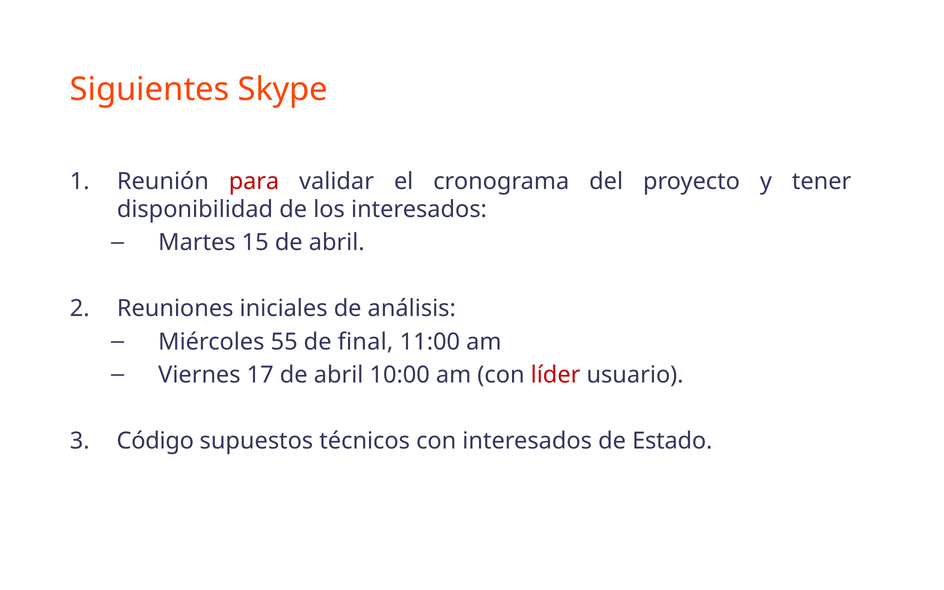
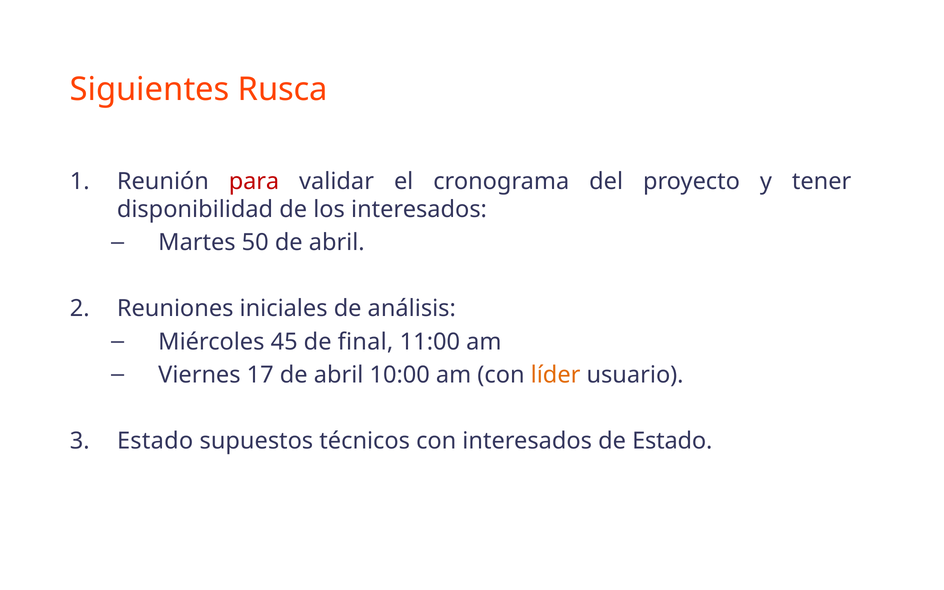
Skype: Skype -> Rusca (283, 90)
15: 15 -> 50 (255, 243)
55: 55 -> 45 (284, 342)
líder colour: red -> orange (556, 375)
Código: Código -> Estado (155, 441)
